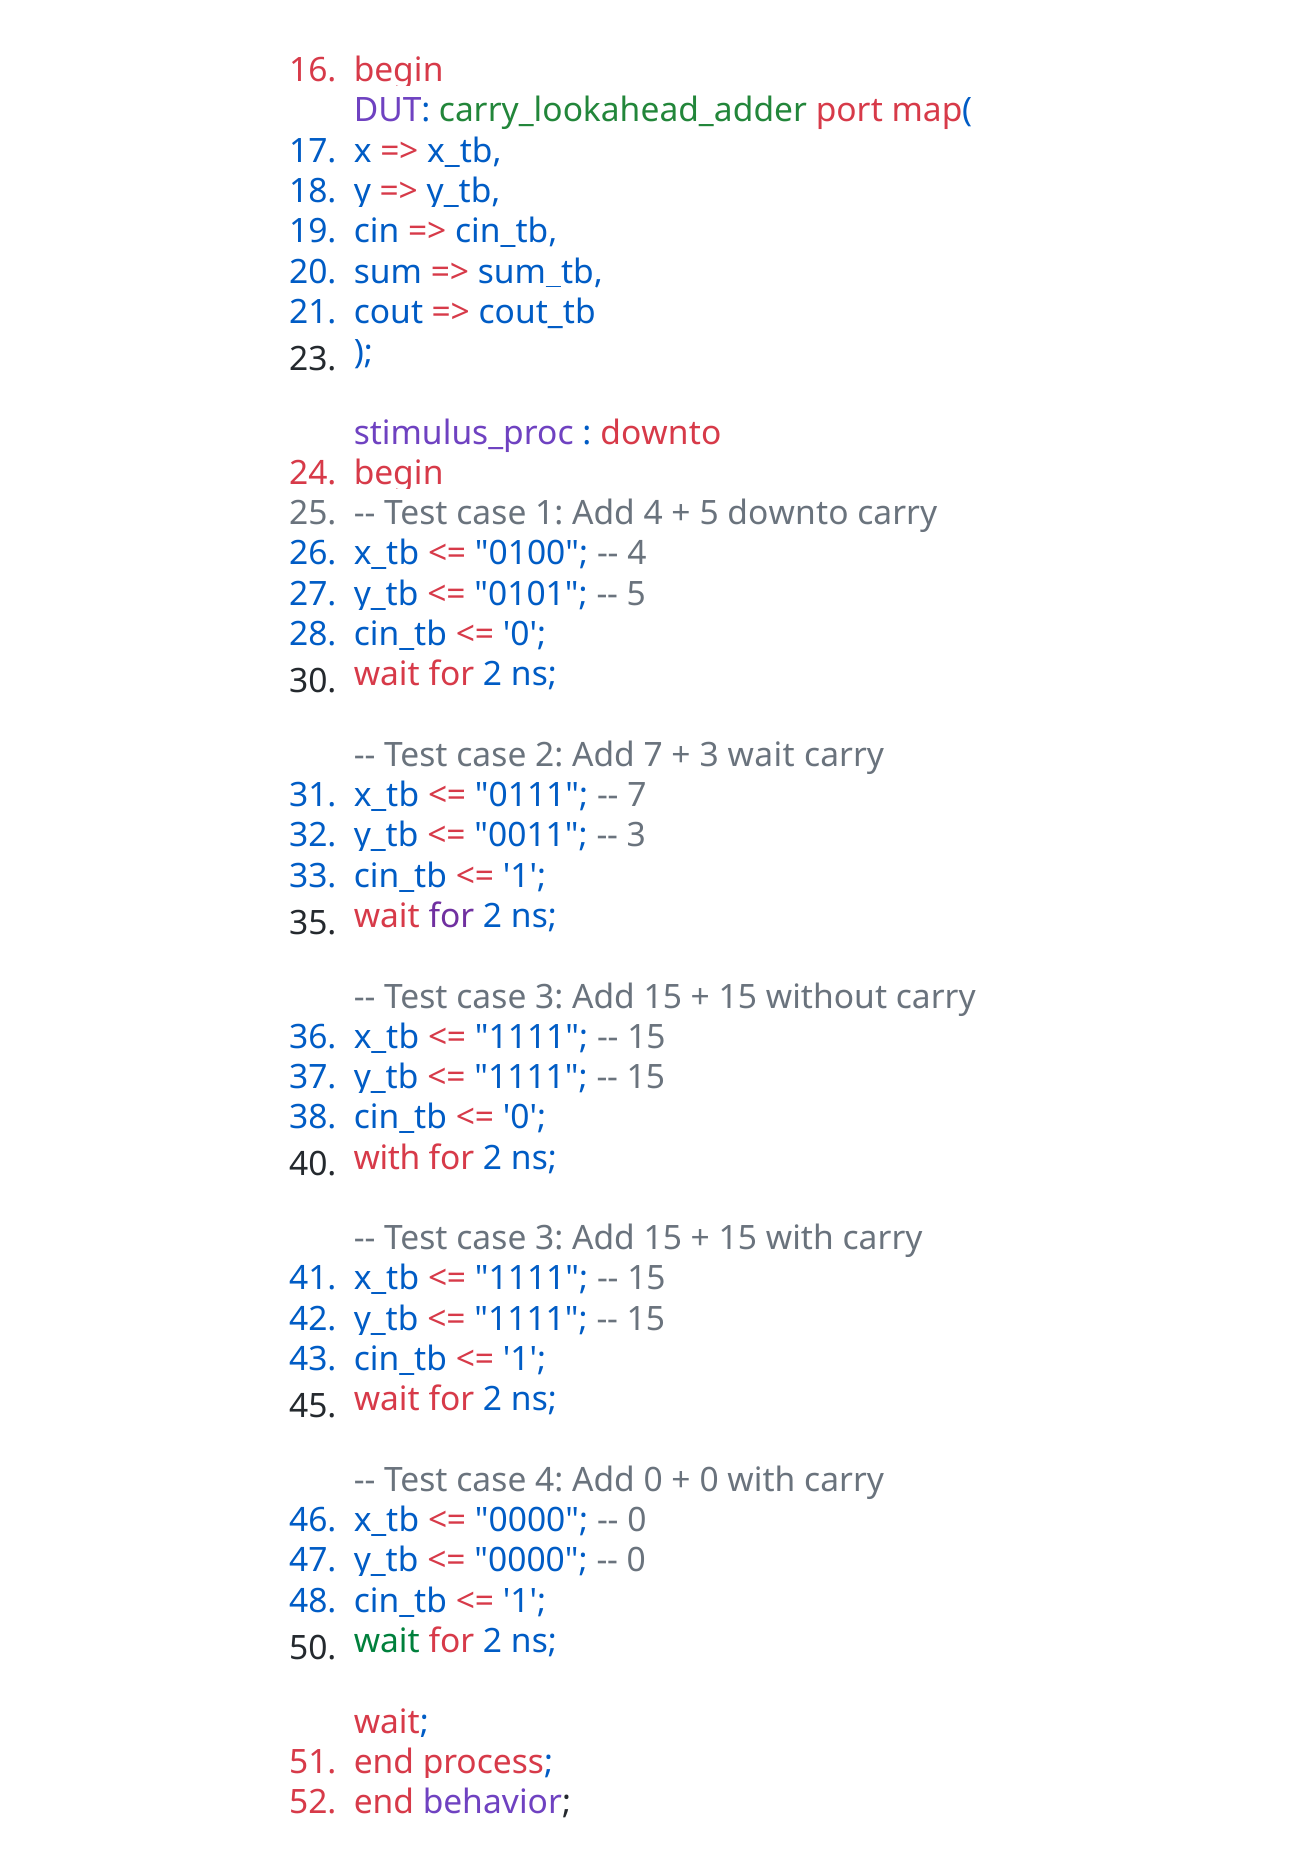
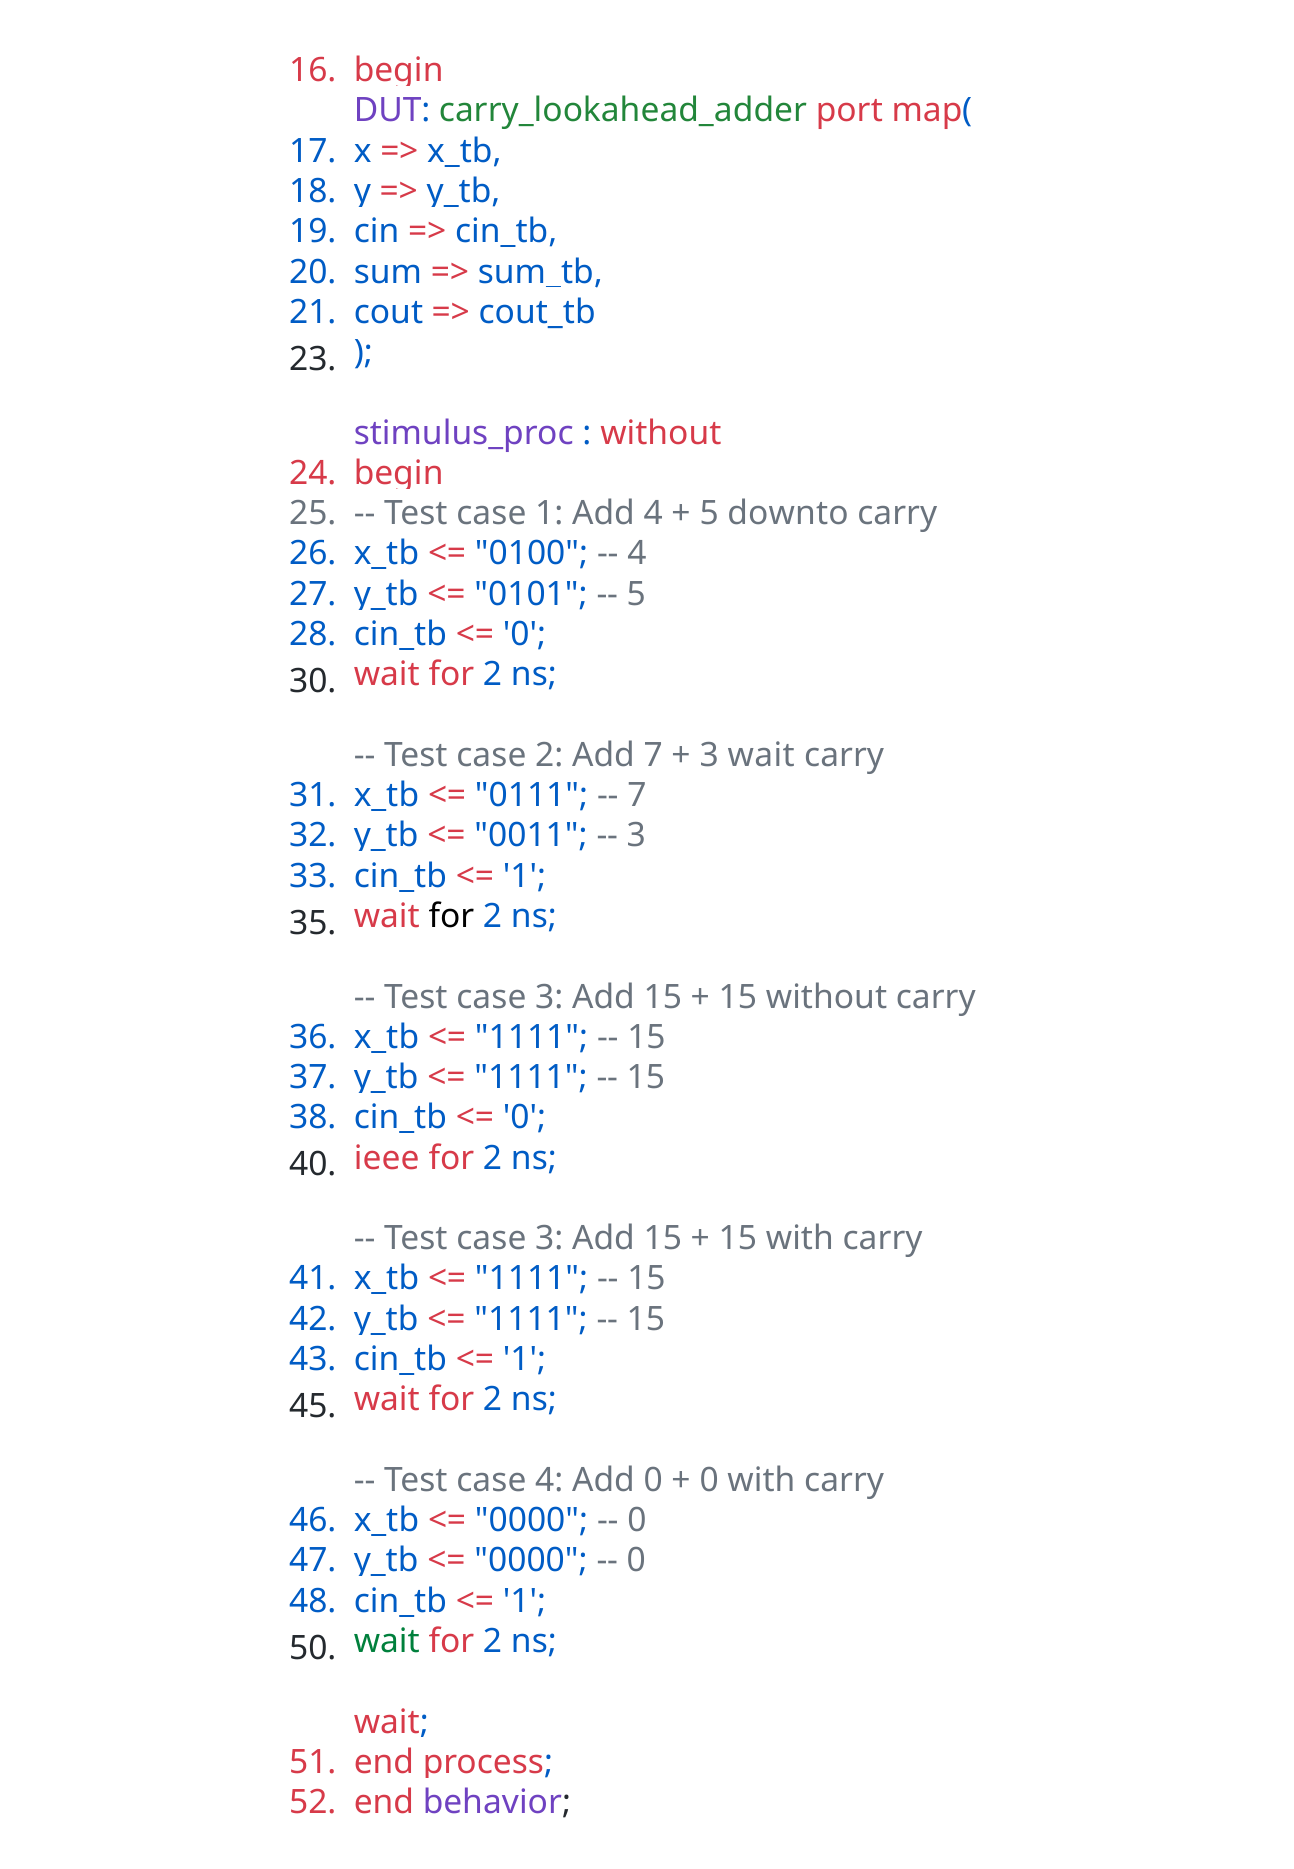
downto: downto -> without (661, 433)
for colour: purple -> black (451, 916)
with: with -> ieee (387, 1158)
